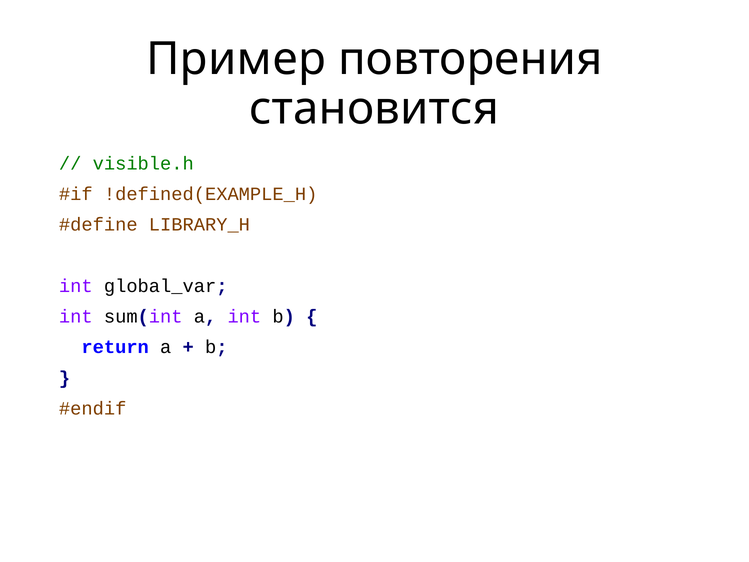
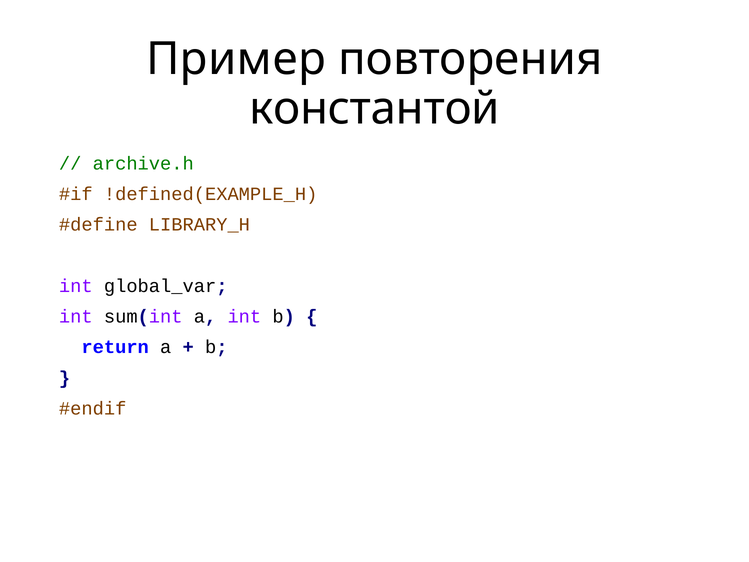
становится: становится -> константой (375, 109)
visible.h: visible.h -> archive.h (143, 163)
